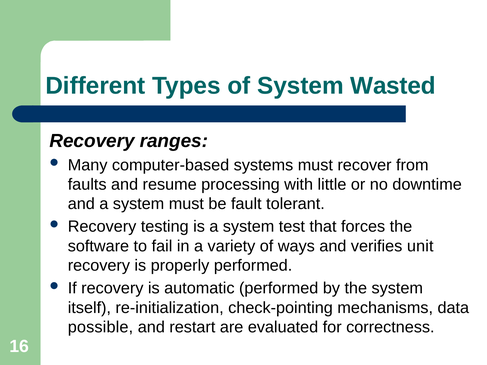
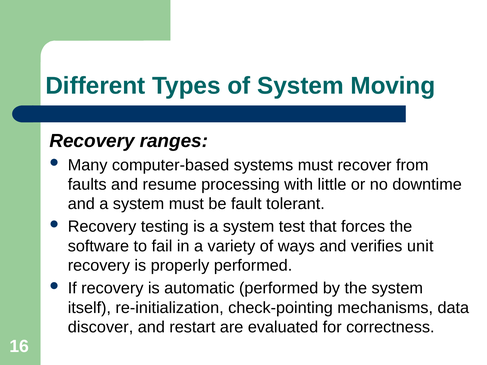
Wasted: Wasted -> Moving (393, 86)
possible: possible -> discover (101, 327)
